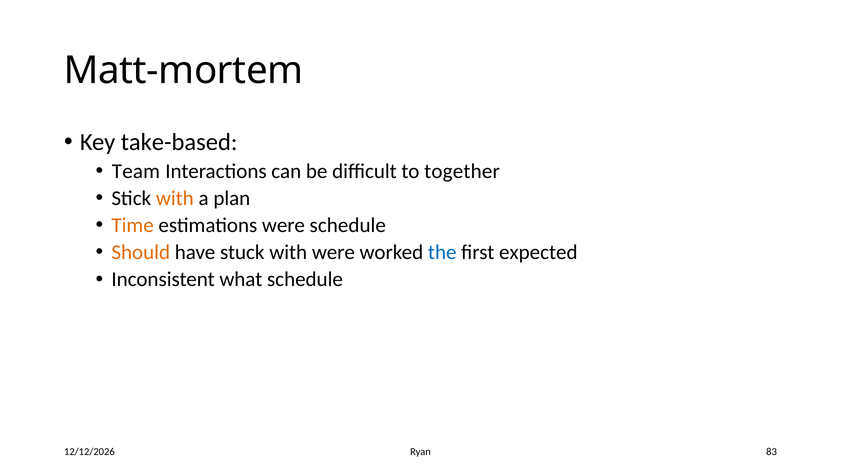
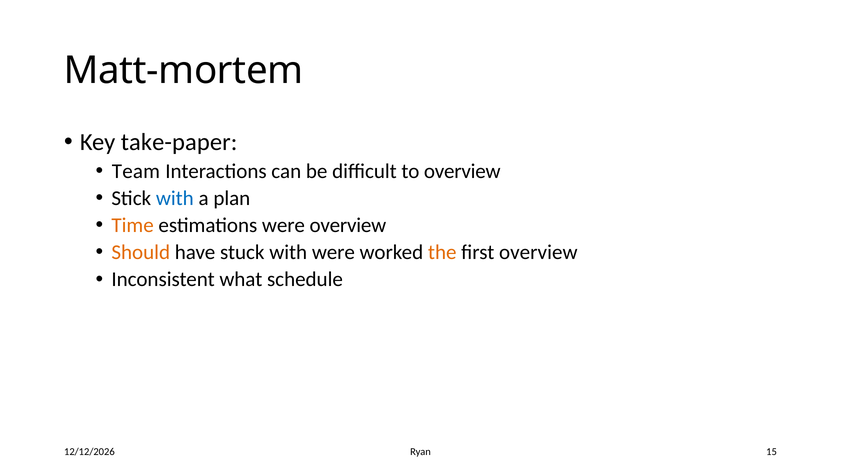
take-based: take-based -> take-paper (179, 142)
to together: together -> overview (462, 171)
with colour: orange -> blue (175, 198)
were schedule: schedule -> overview (348, 225)
the colour: blue -> orange (442, 252)
first expected: expected -> overview (538, 252)
83: 83 -> 15 (772, 452)
